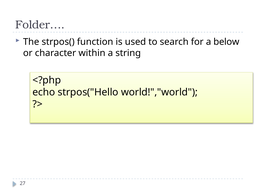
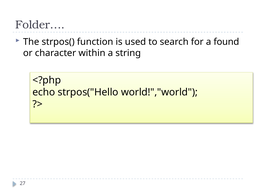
below: below -> found (226, 42)
